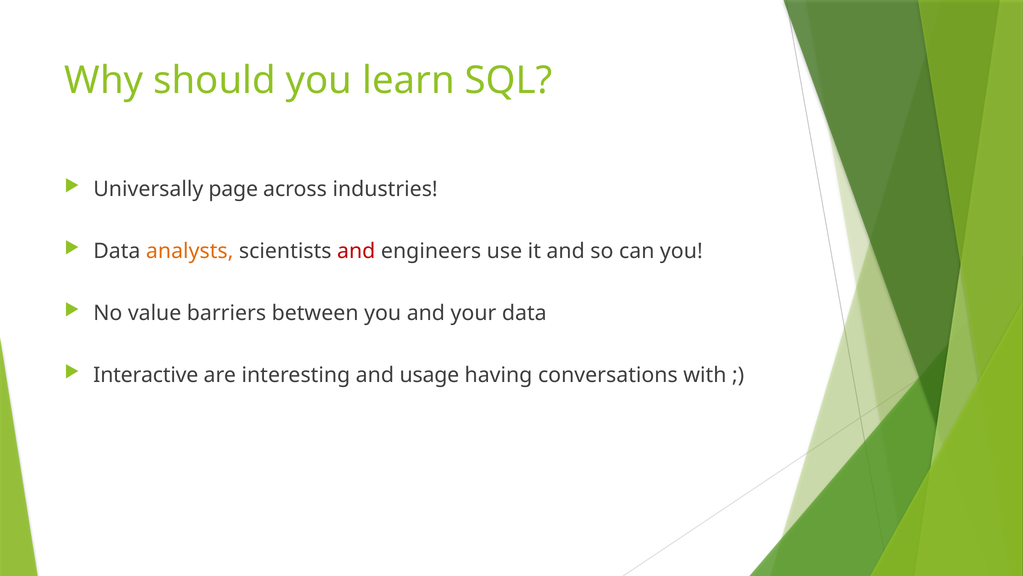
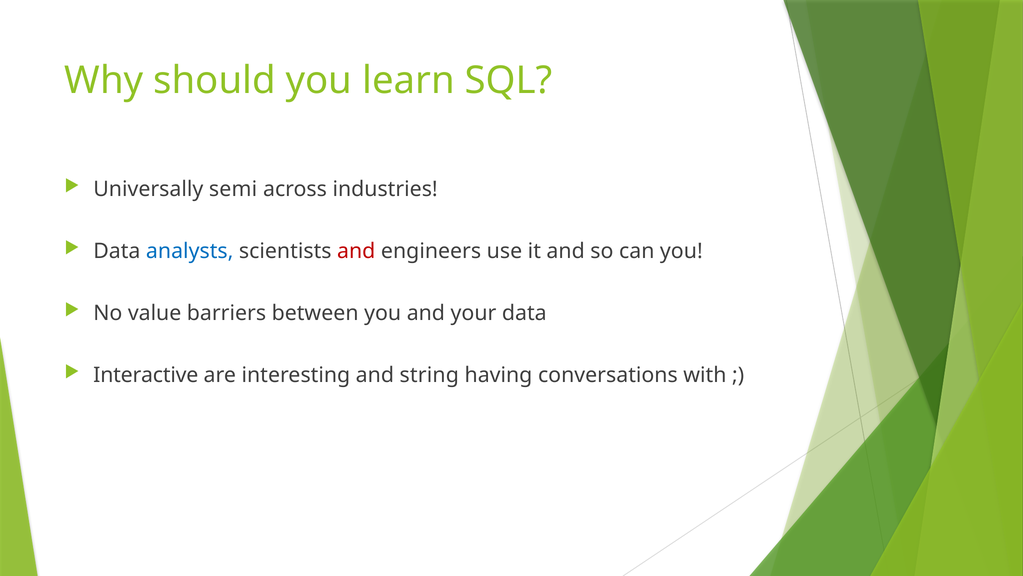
page: page -> semi (233, 189)
analysts colour: orange -> blue (190, 251)
usage: usage -> string (429, 375)
